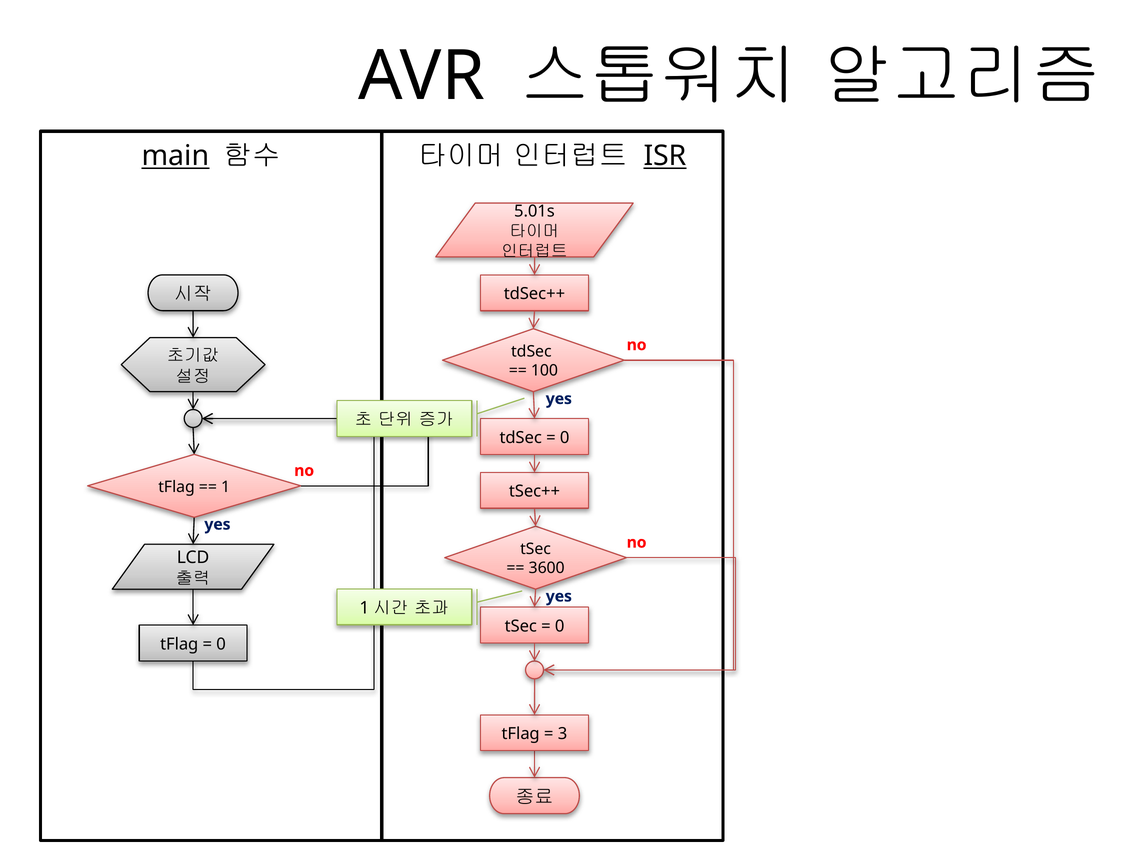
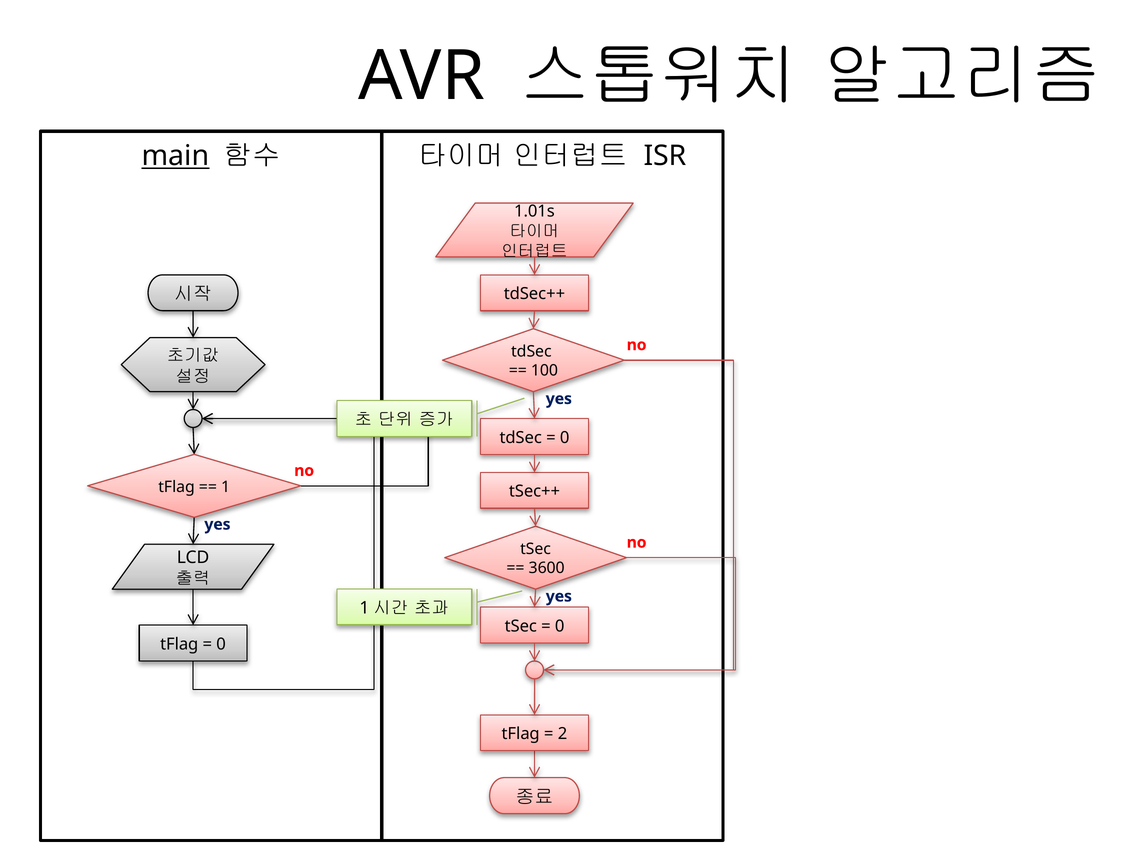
ISR underline: present -> none (665, 156)
5.01s: 5.01s -> 1.01s (534, 211)
3: 3 -> 2 (563, 735)
